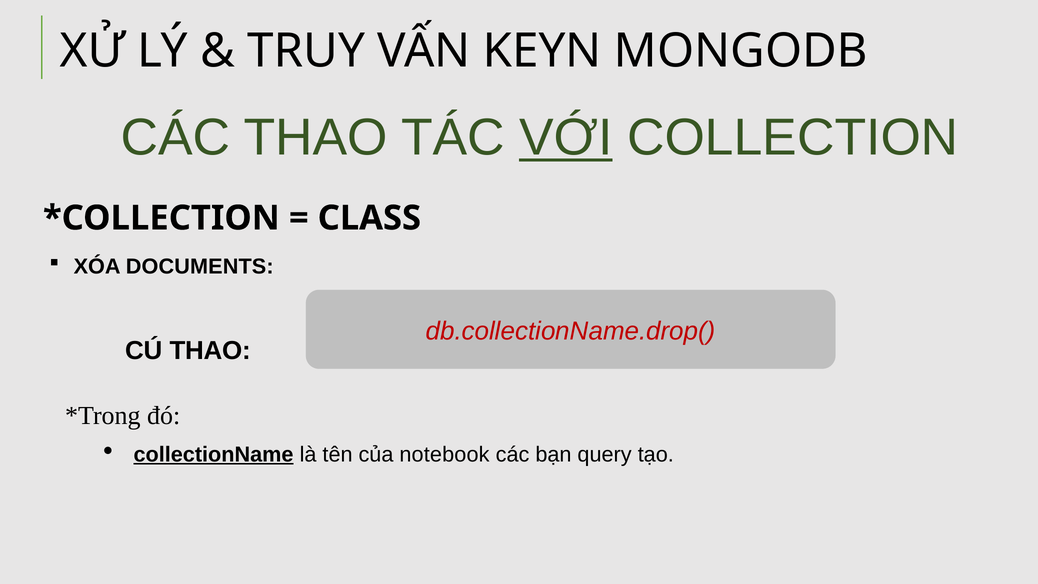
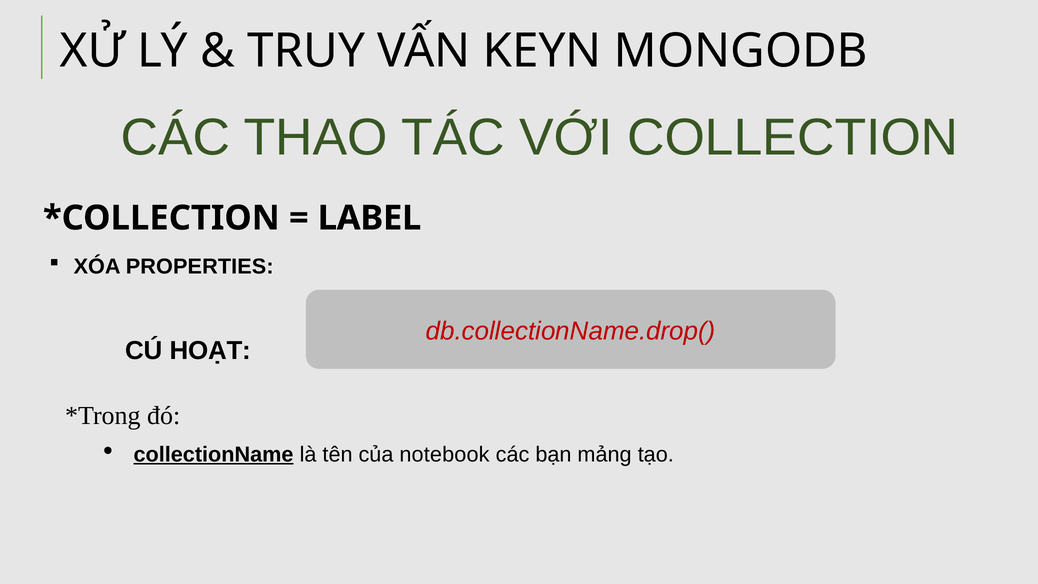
VỚI underline: present -> none (566, 138)
CLASS: CLASS -> LABEL (370, 218)
DOCUMENTS: DOCUMENTS -> PROPERTIES (200, 267)
CÚ THAO: THAO -> HOẠT (210, 351)
query: query -> mảng (605, 454)
